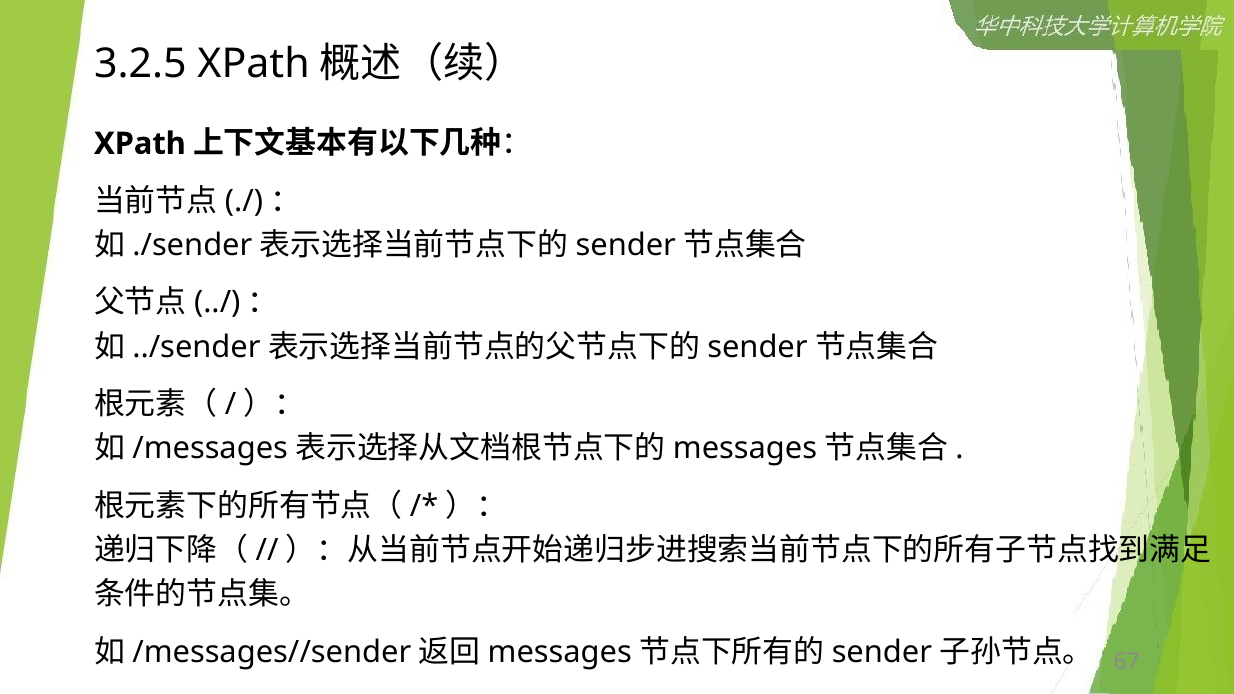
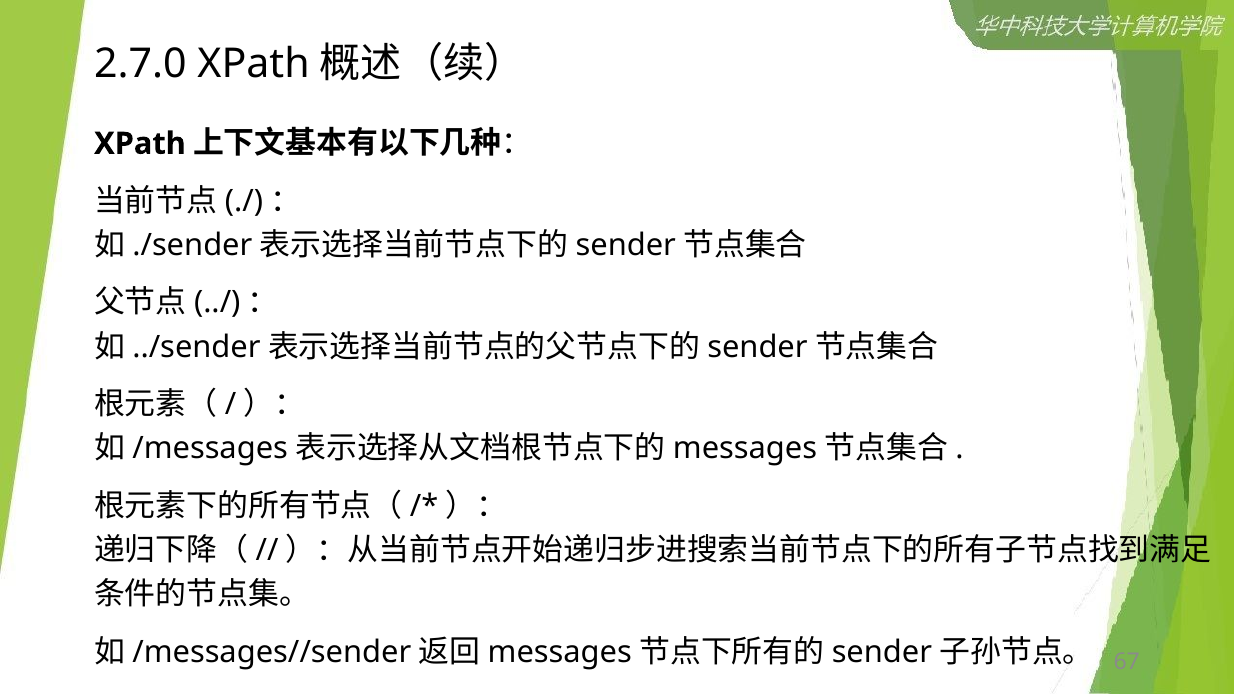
3.2.5: 3.2.5 -> 2.7.0 (140, 64)
